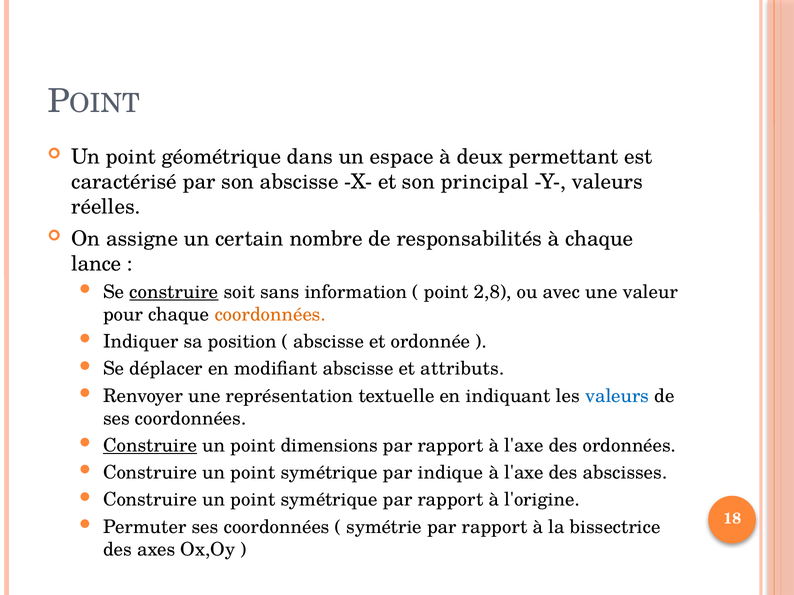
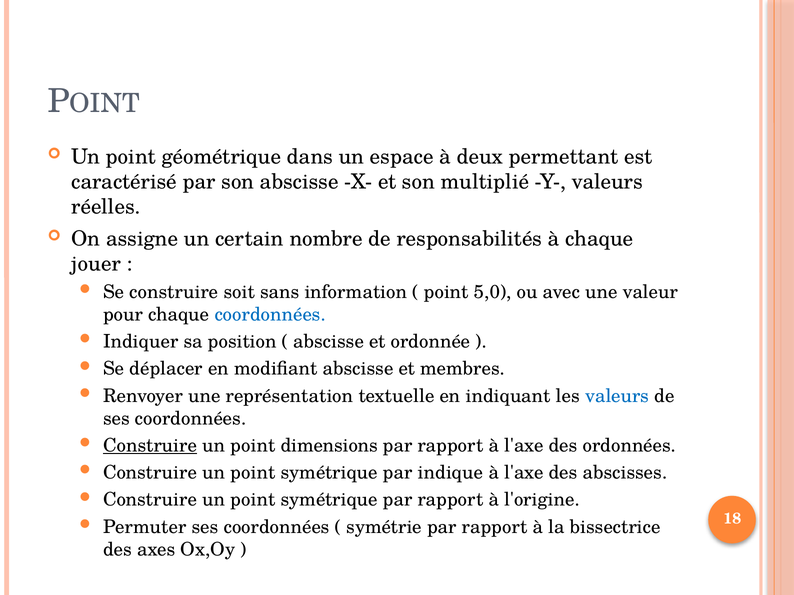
principal: principal -> multiplié (485, 182)
lance: lance -> jouer (96, 264)
construire underline: present -> none (174, 292)
2,8: 2,8 -> 5,0 (493, 292)
coordonnées colour: orange -> blue (270, 315)
attributs: attributs -> membres (463, 369)
